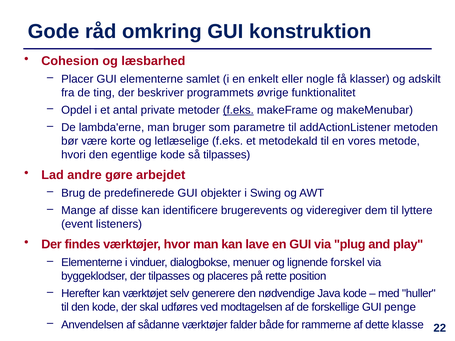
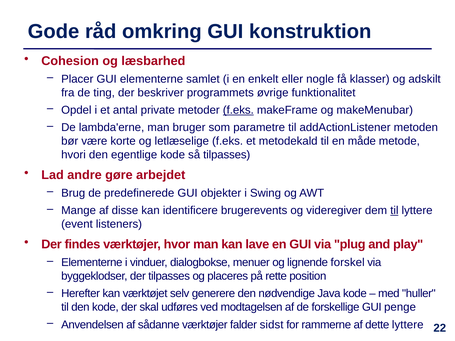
vores: vores -> måde (362, 141)
til underline: none -> present (394, 211)
både: både -> sidst (272, 325)
dette klasse: klasse -> lyttere (408, 325)
